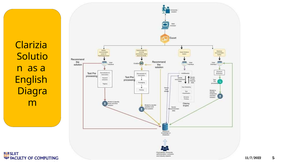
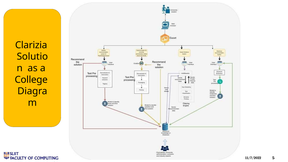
English: English -> College (31, 80)
